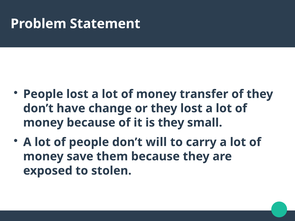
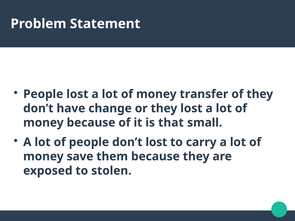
is they: they -> that (171, 123)
don’t will: will -> lost (156, 142)
